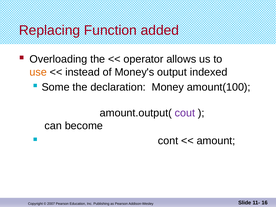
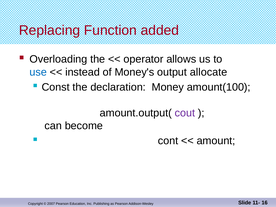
use colour: orange -> blue (38, 72)
indexed: indexed -> allocate (209, 72)
Some: Some -> Const (56, 87)
